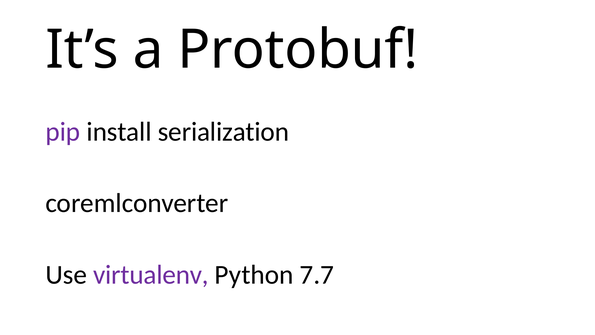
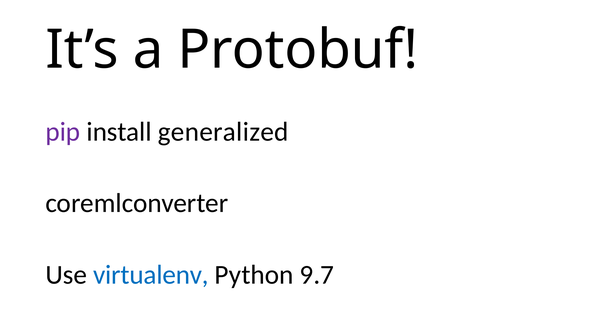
serialization: serialization -> generalized (223, 132)
virtualenv colour: purple -> blue (151, 274)
7.7: 7.7 -> 9.7 (317, 274)
